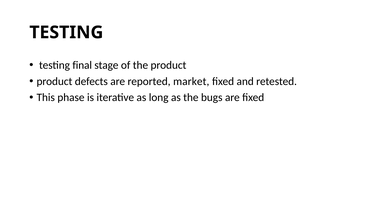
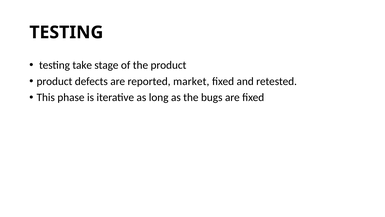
final: final -> take (82, 65)
